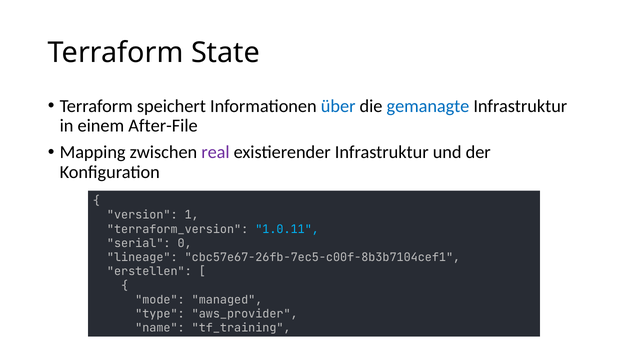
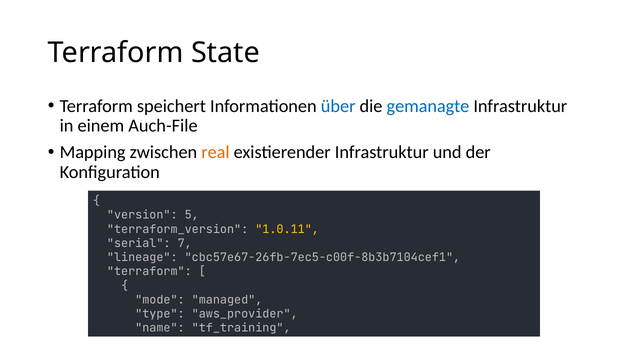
After-File: After-File -> Auch-File (163, 126)
real colour: purple -> orange (215, 152)
1: 1 -> 5 (192, 215)
1.0.11 colour: light blue -> yellow (287, 229)
0: 0 -> 7 (185, 243)
erstellen: erstellen -> terraform (149, 272)
